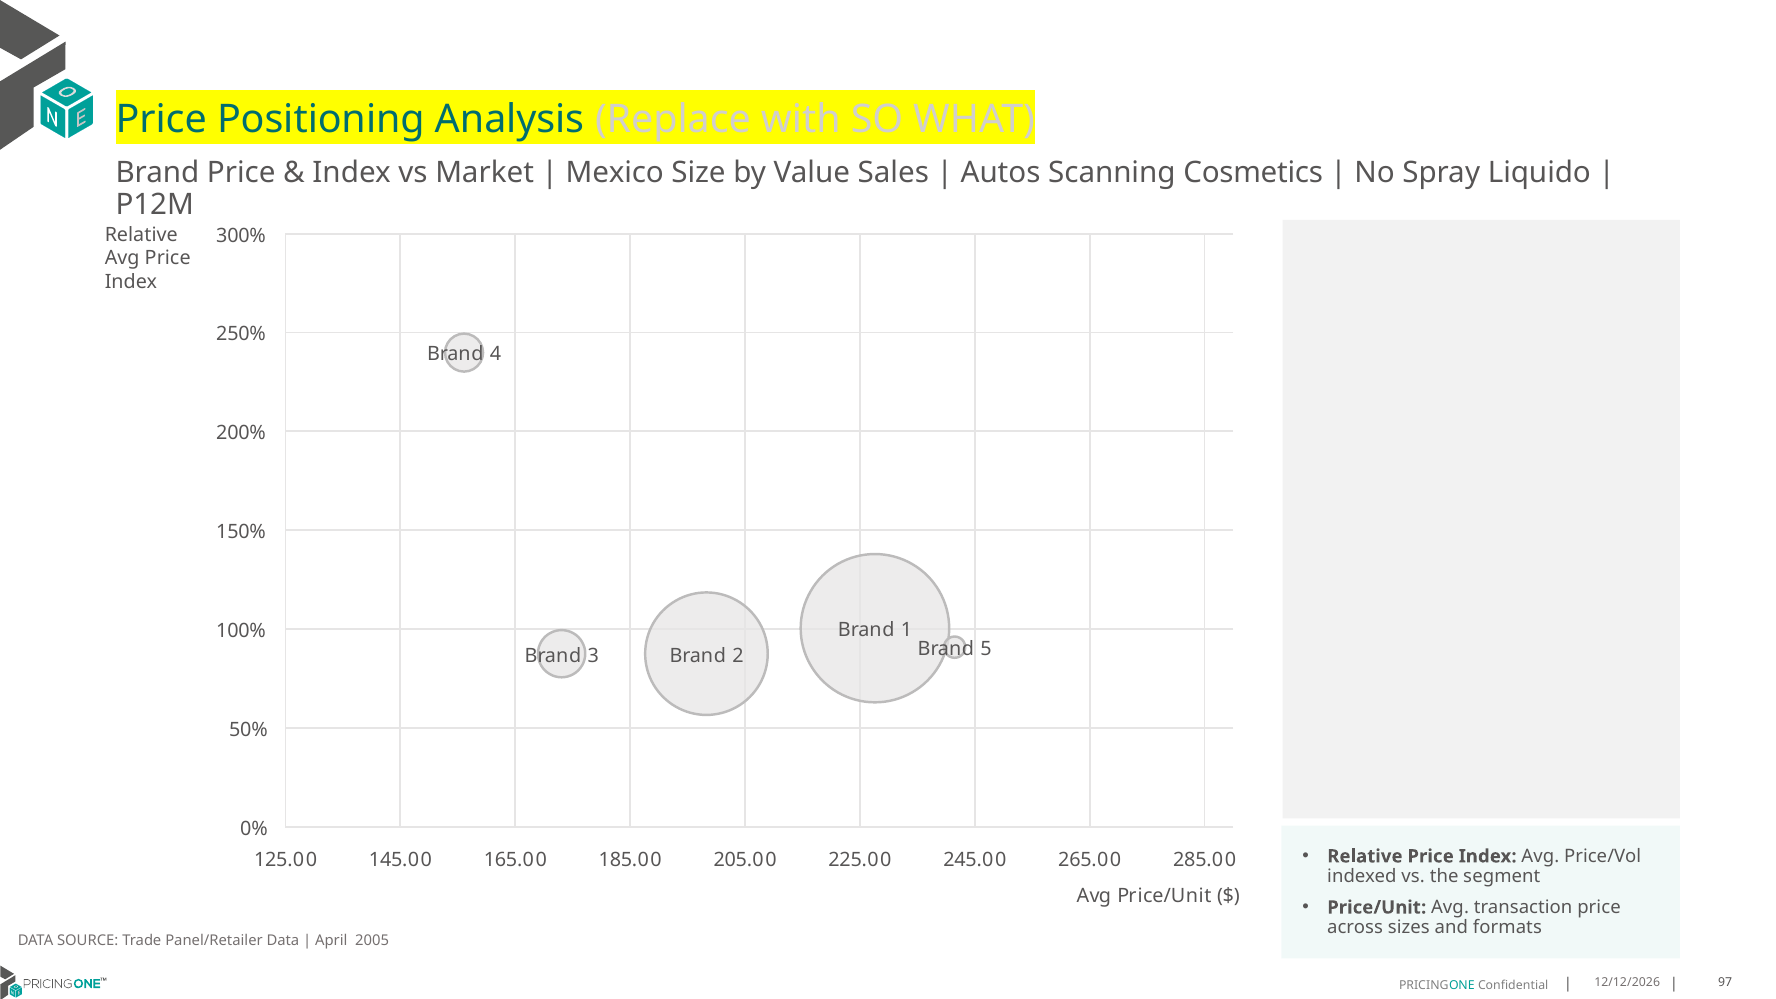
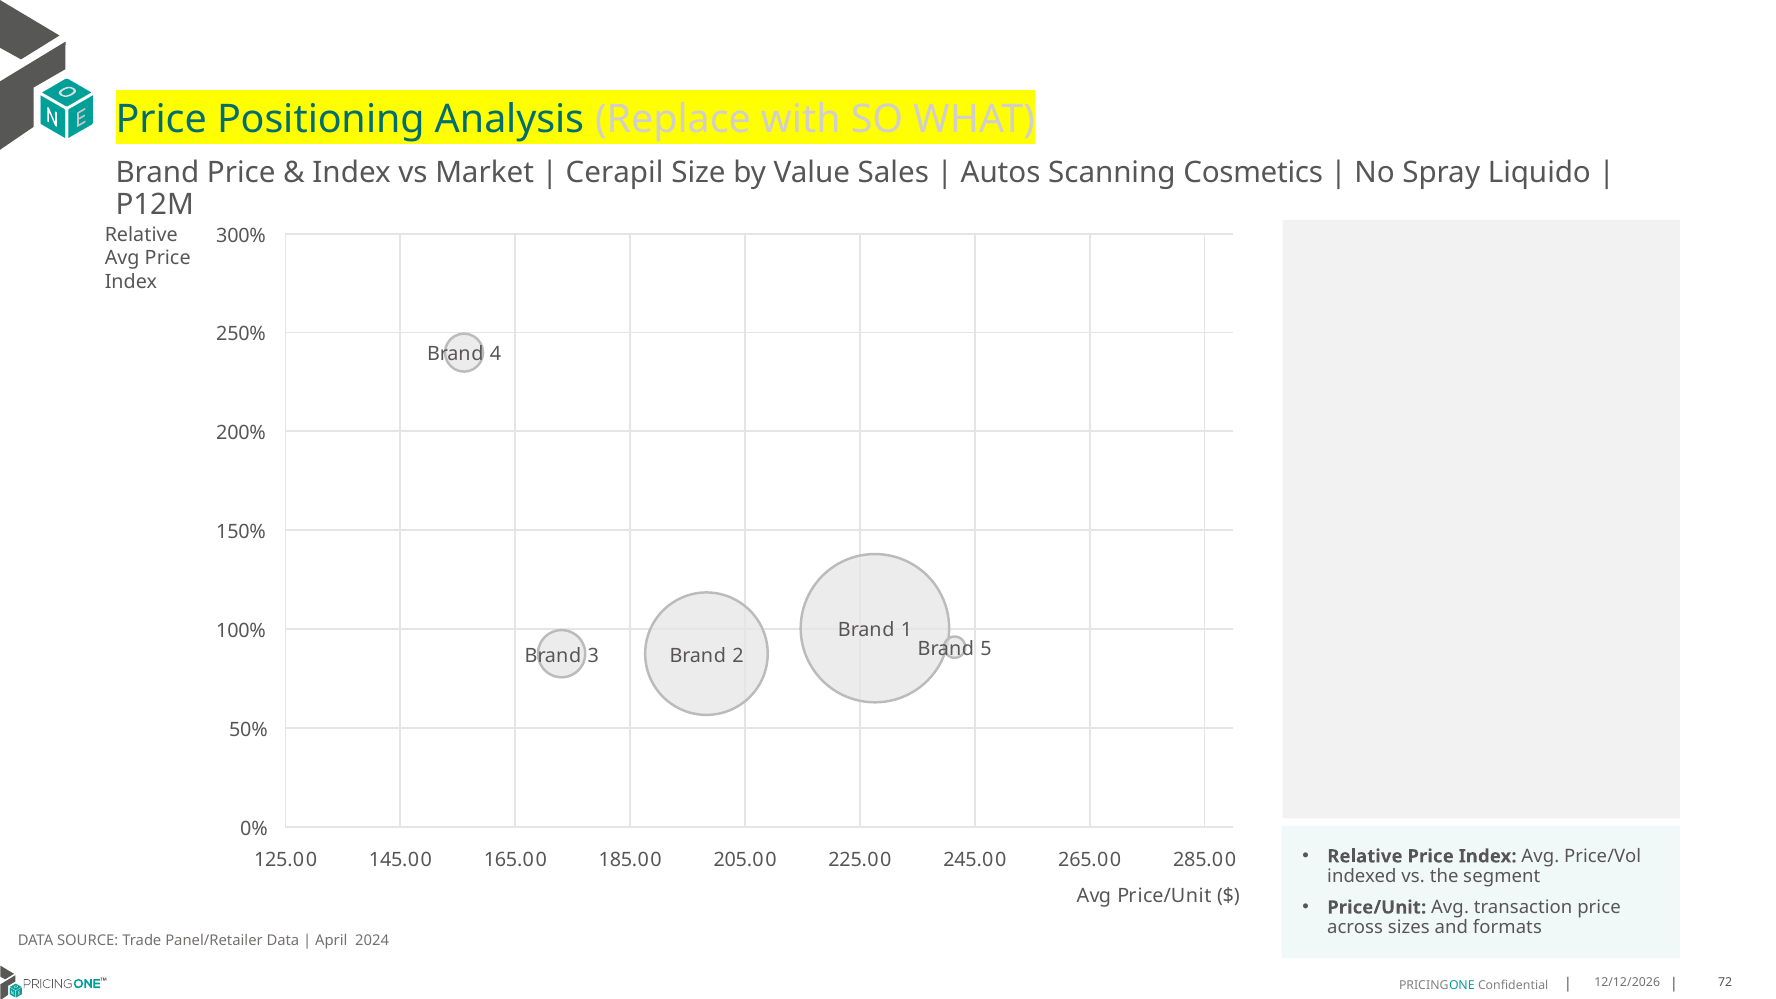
Mexico: Mexico -> Cerapil (615, 173)
2005: 2005 -> 2024 (372, 941)
97: 97 -> 72 (1725, 982)
